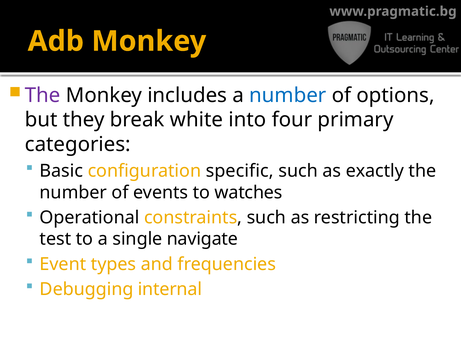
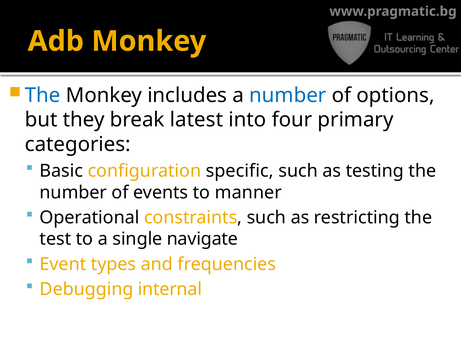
The colour: purple -> blue (43, 95)
white: white -> latest (197, 120)
exactly: exactly -> testing (375, 171)
watches: watches -> manner (248, 192)
